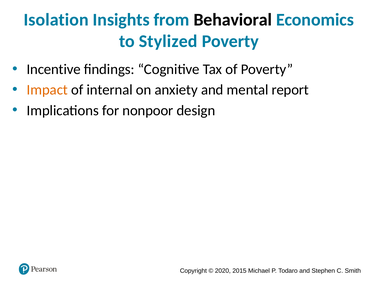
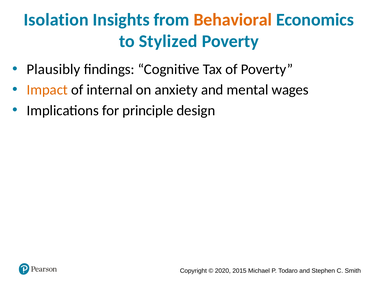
Behavioral colour: black -> orange (233, 20)
Incentive: Incentive -> Plausibly (53, 70)
report: report -> wages (290, 90)
nonpoor: nonpoor -> principle (148, 111)
